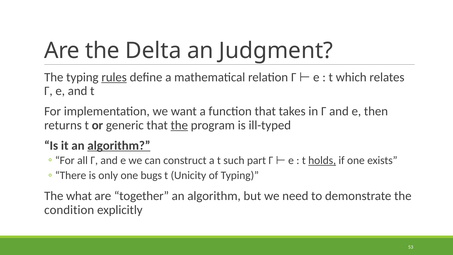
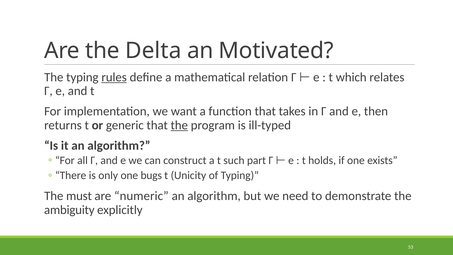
Judgment: Judgment -> Motivated (276, 51)
algorithm underline: present -> none (119, 145)
holds underline: present -> none (322, 160)
what: what -> must (79, 196)
together: together -> numeric (141, 196)
condition: condition -> ambiguity (69, 210)
